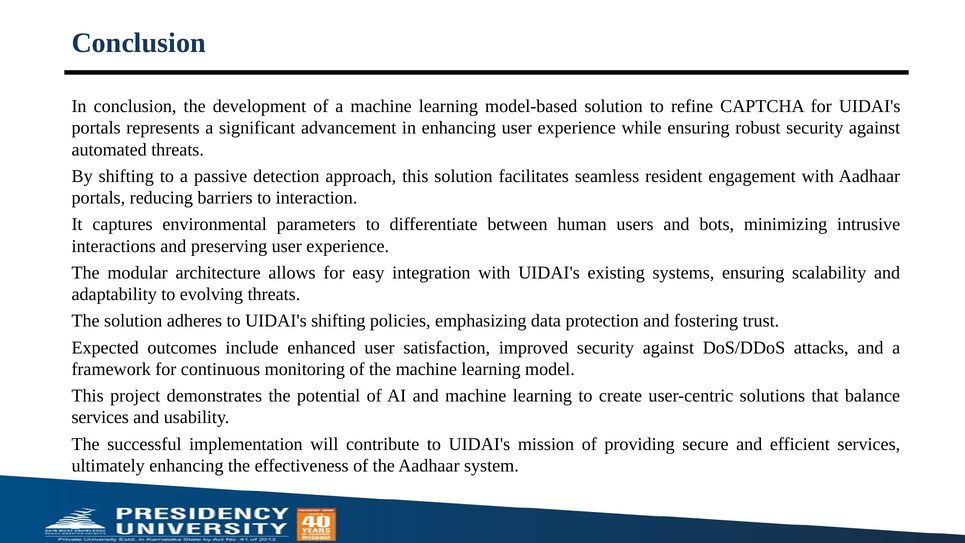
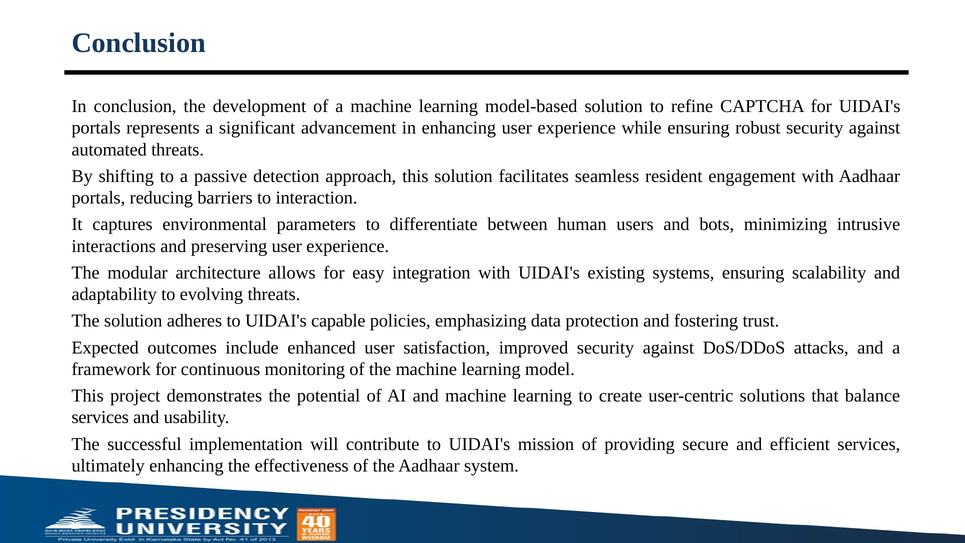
UIDAI's shifting: shifting -> capable (338, 321)
